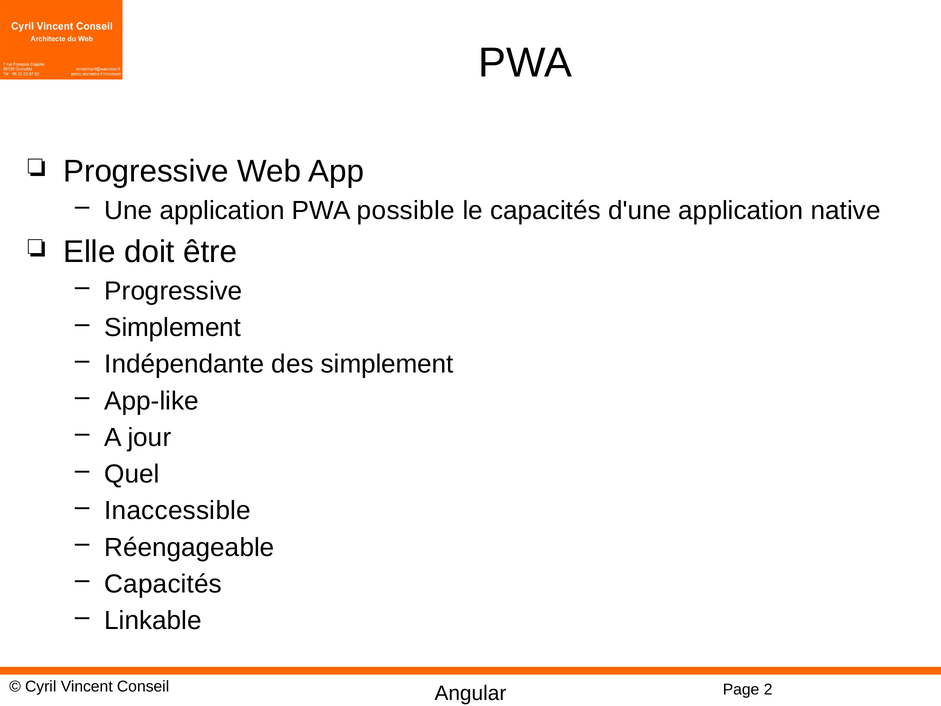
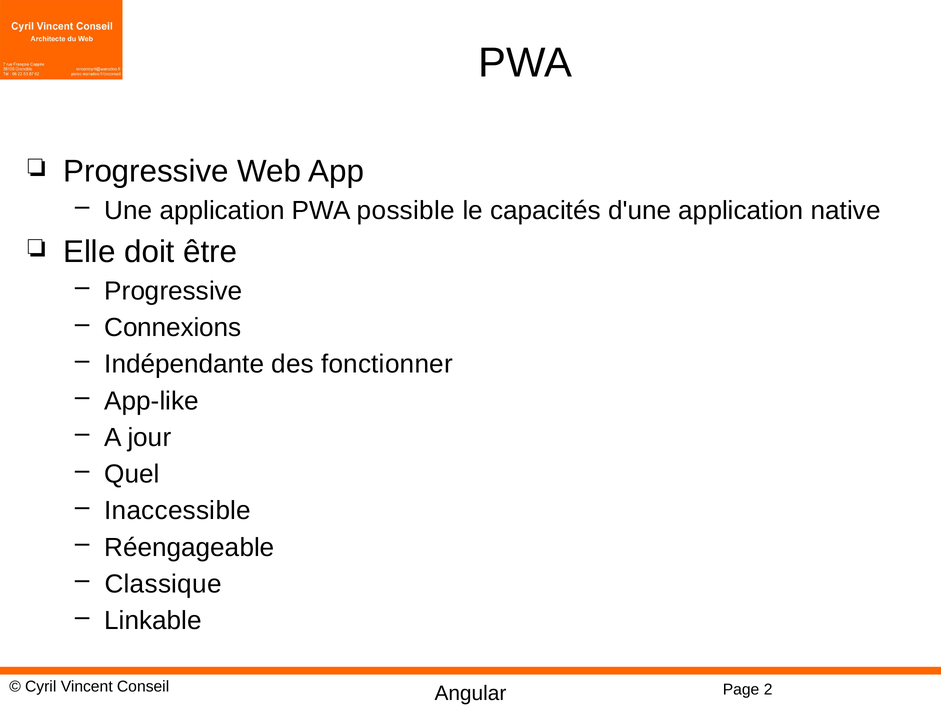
Simplement: Simplement -> Connexions (173, 328)
des simplement: simplement -> fonctionner (387, 364)
Capacités: Capacités -> Classique (163, 584)
